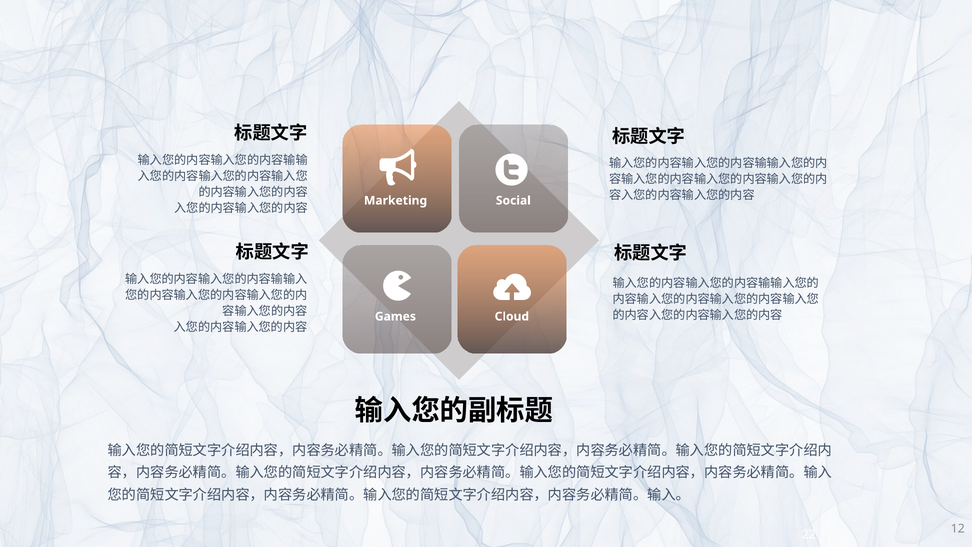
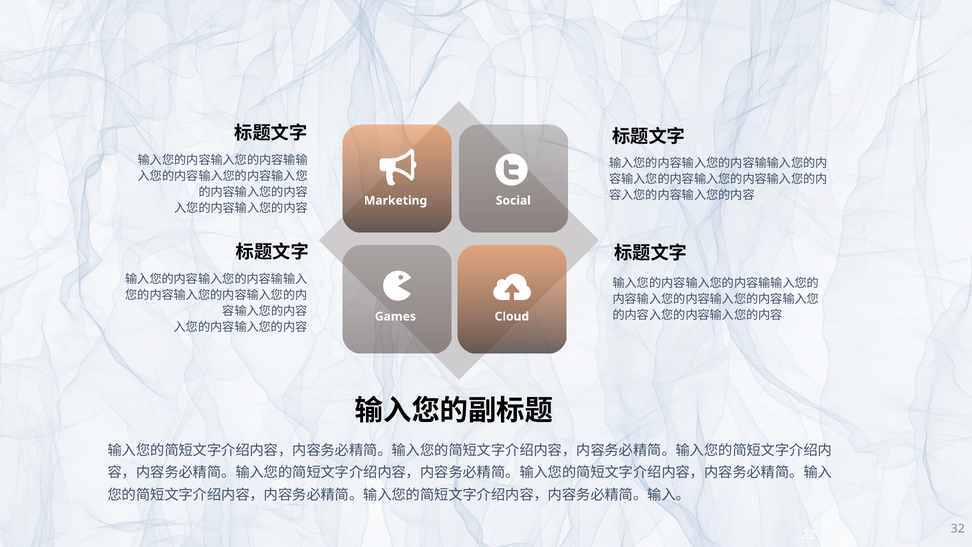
12: 12 -> 32 (958, 529)
